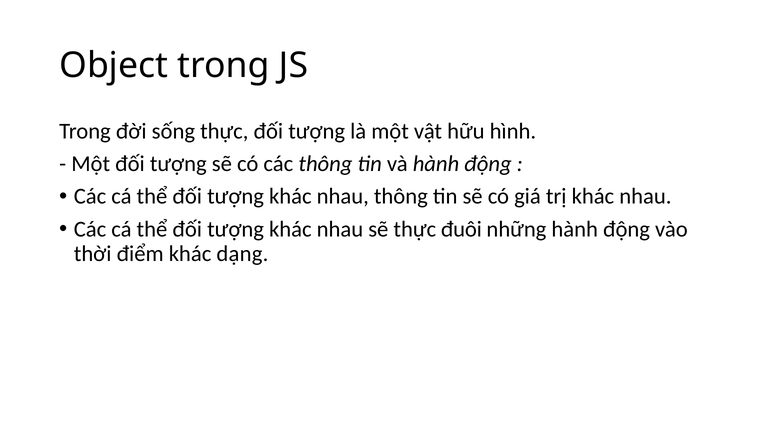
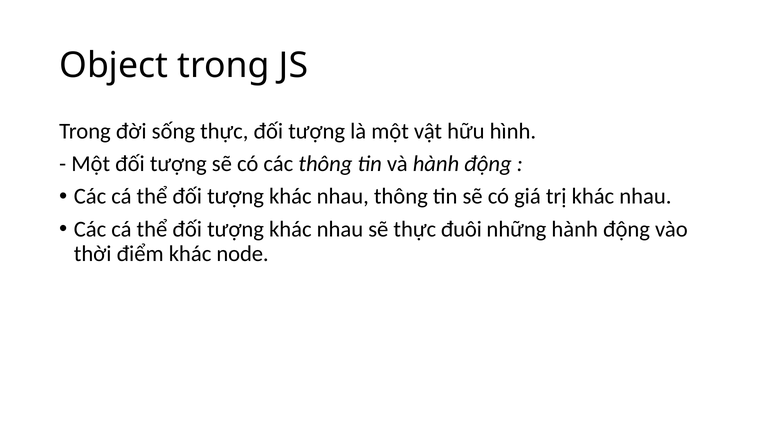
dạng: dạng -> node (243, 254)
